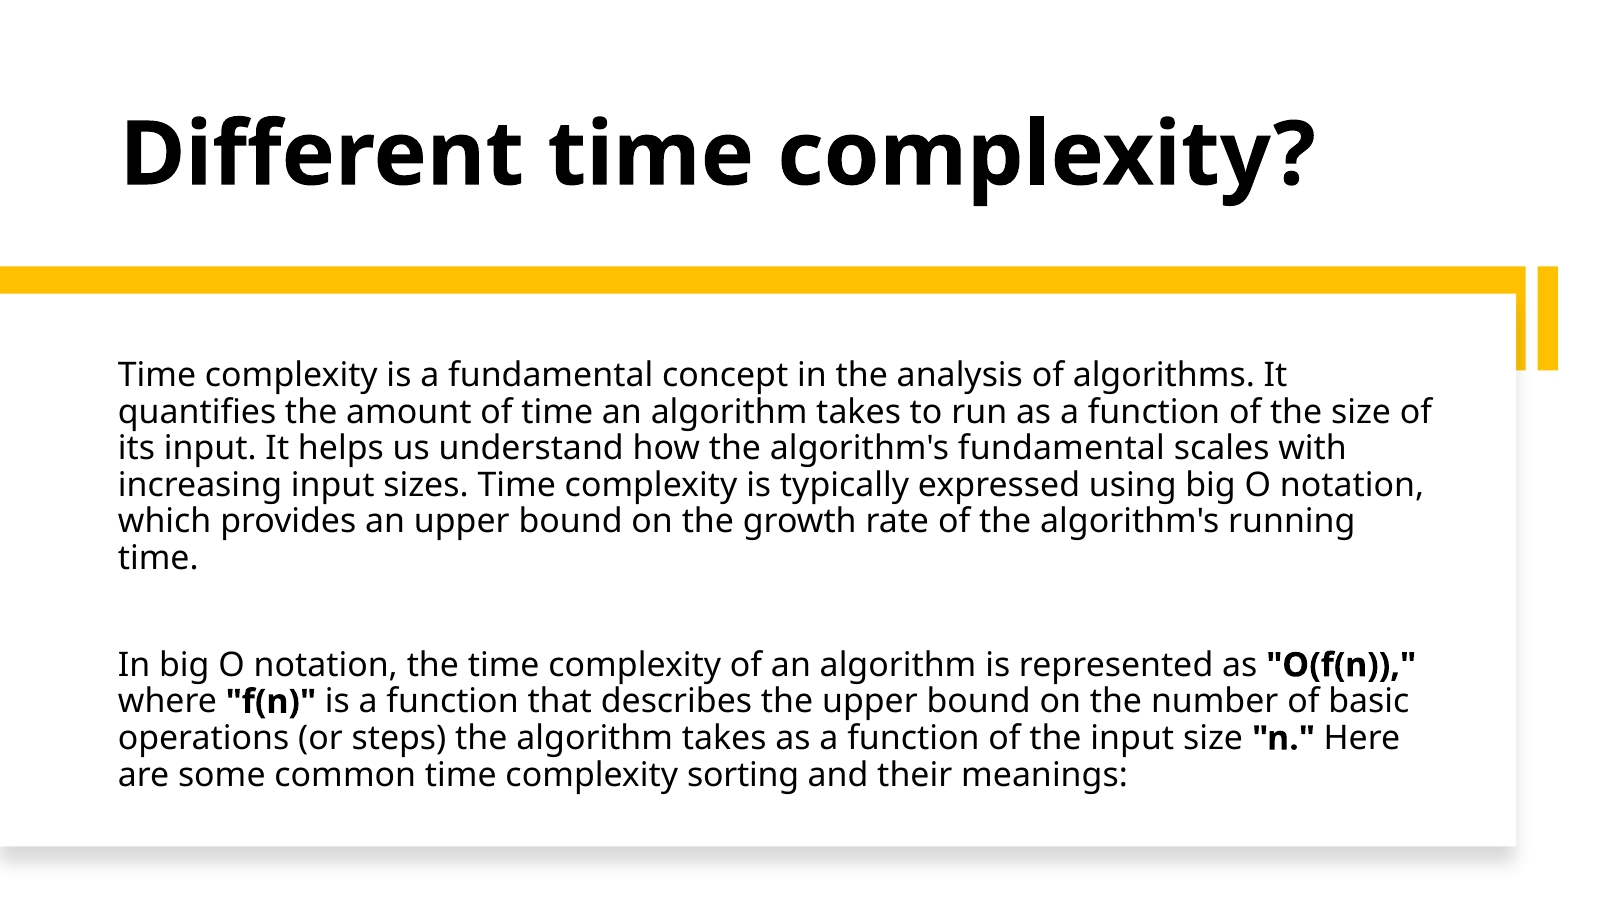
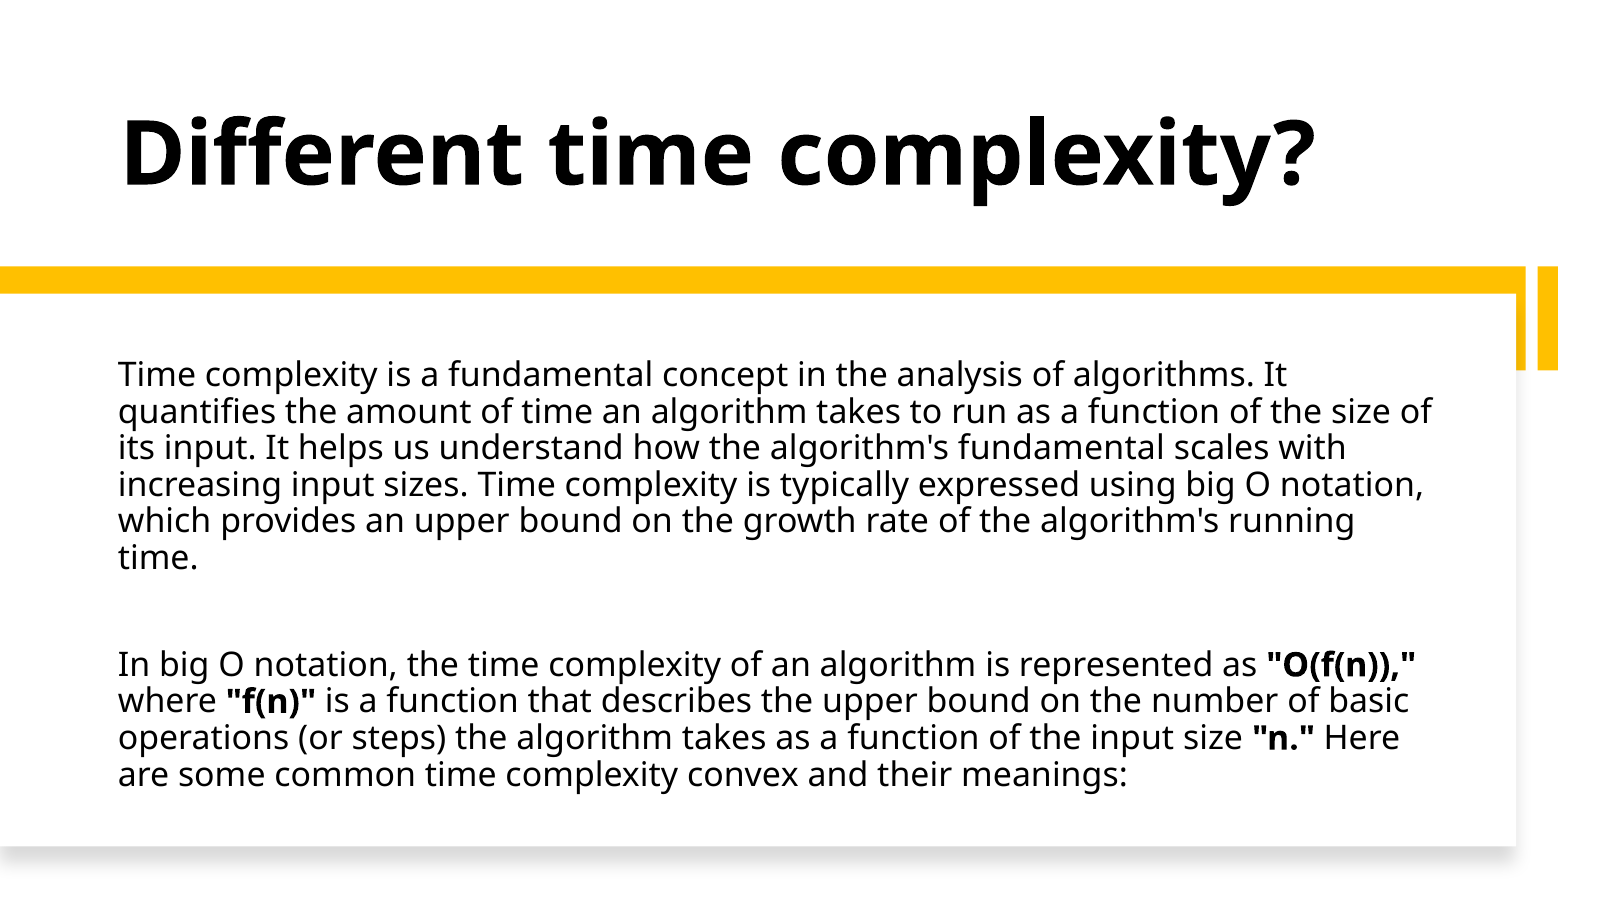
sorting: sorting -> convex (743, 774)
